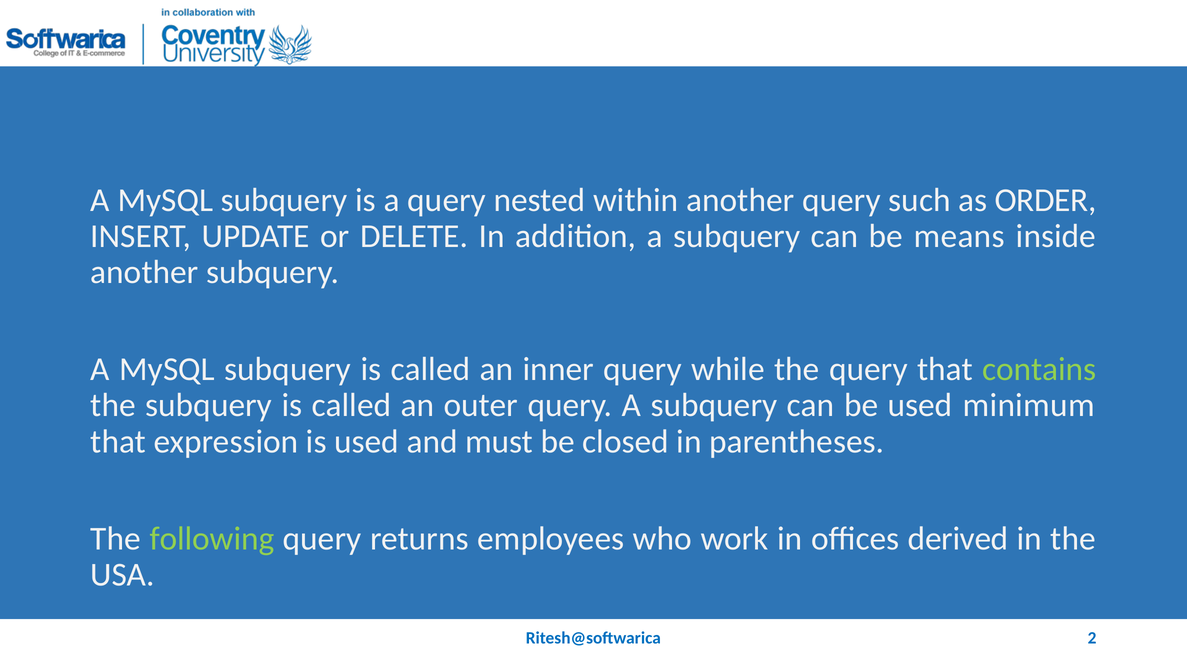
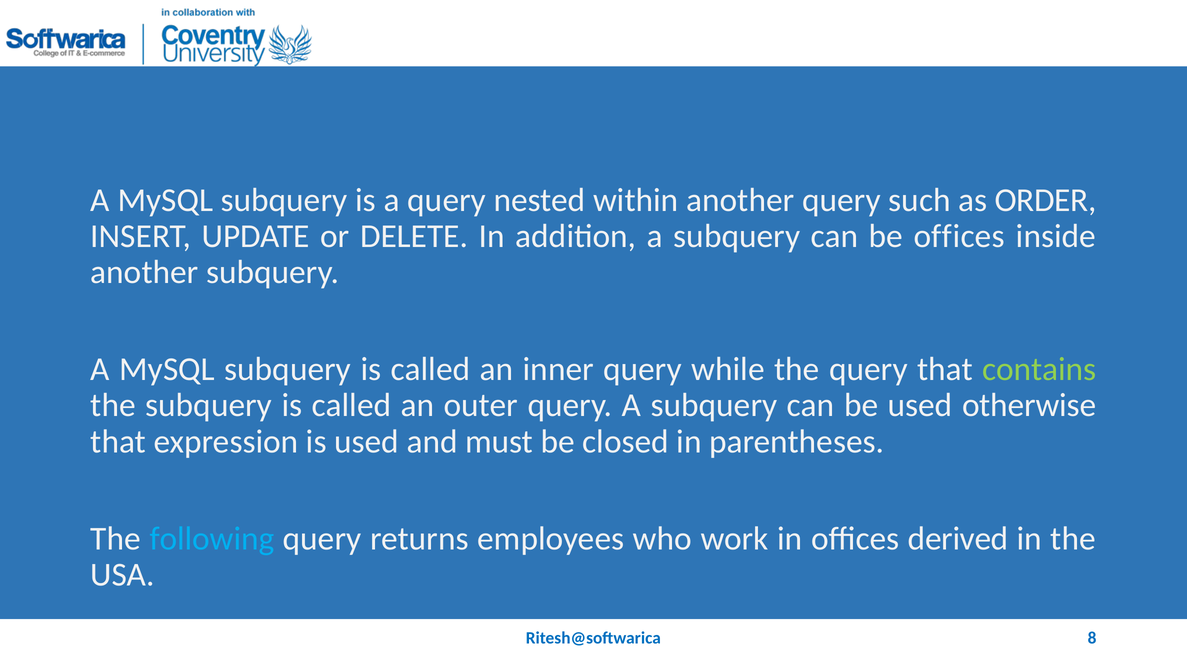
be means: means -> offices (959, 236)
minimum: minimum -> otherwise (1029, 405)
following colour: light green -> light blue (212, 538)
2: 2 -> 8 (1092, 638)
